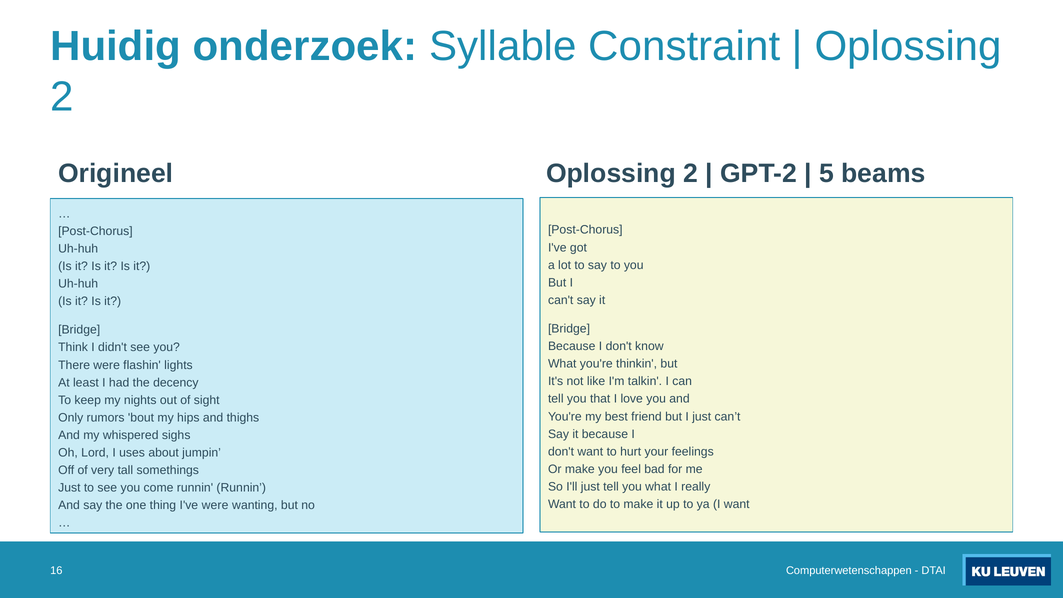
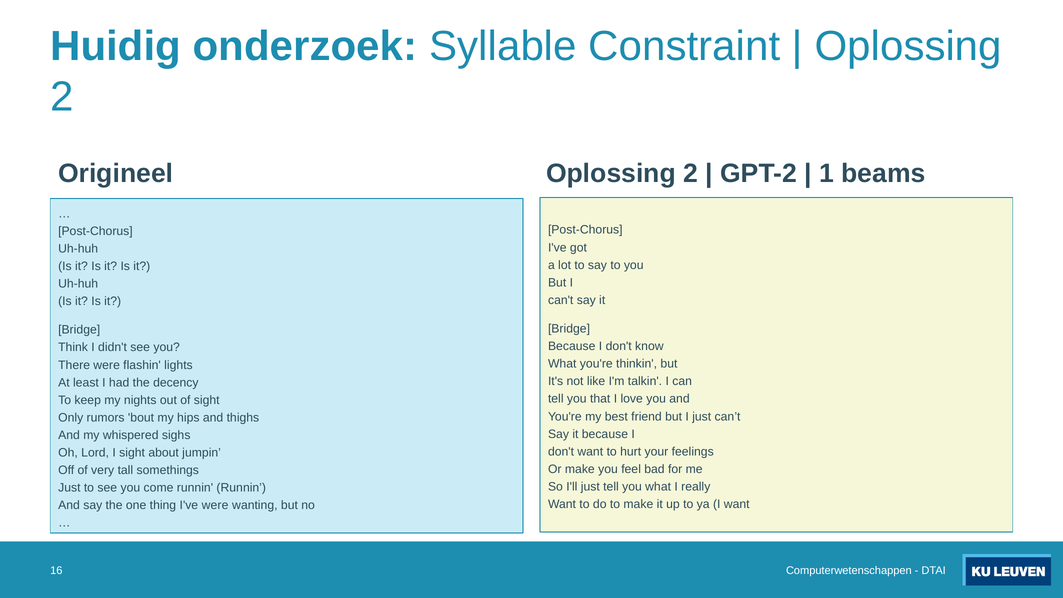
5: 5 -> 1 (826, 173)
I uses: uses -> sight (132, 453)
